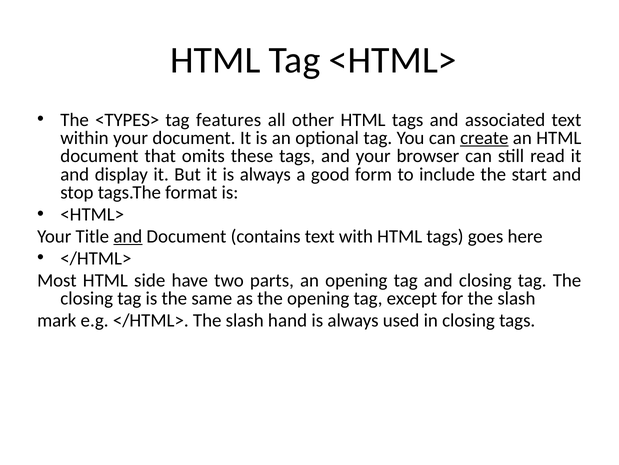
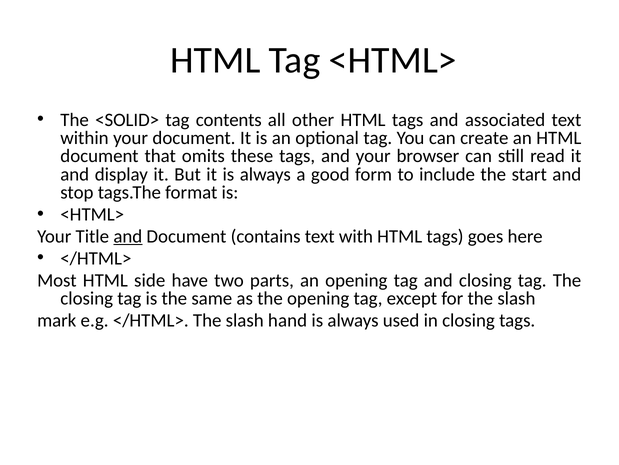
<TYPES>: <TYPES> -> <SOLID> (127, 120)
features: features -> contents (229, 120)
create underline: present -> none (484, 138)
